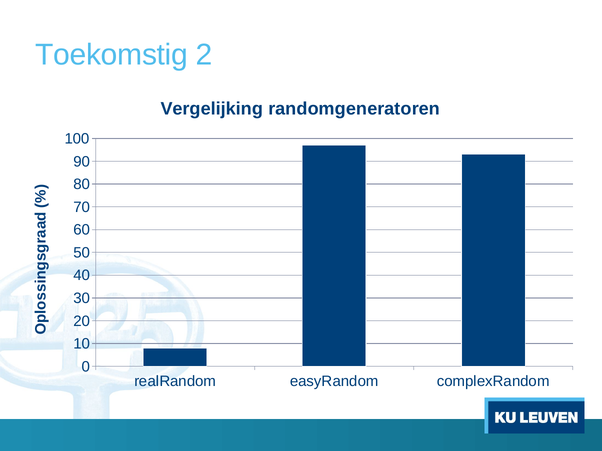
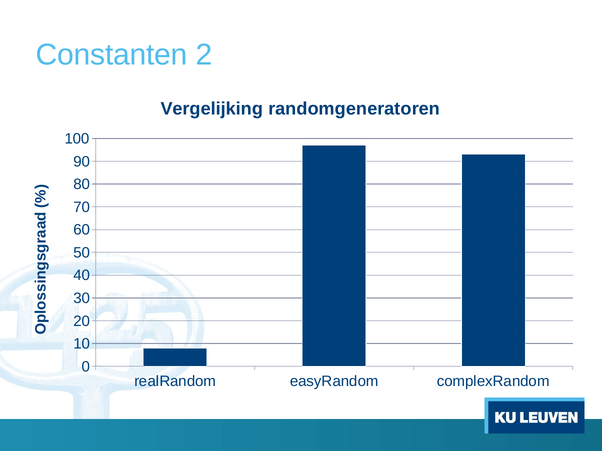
Toekomstig: Toekomstig -> Constanten (112, 55)
